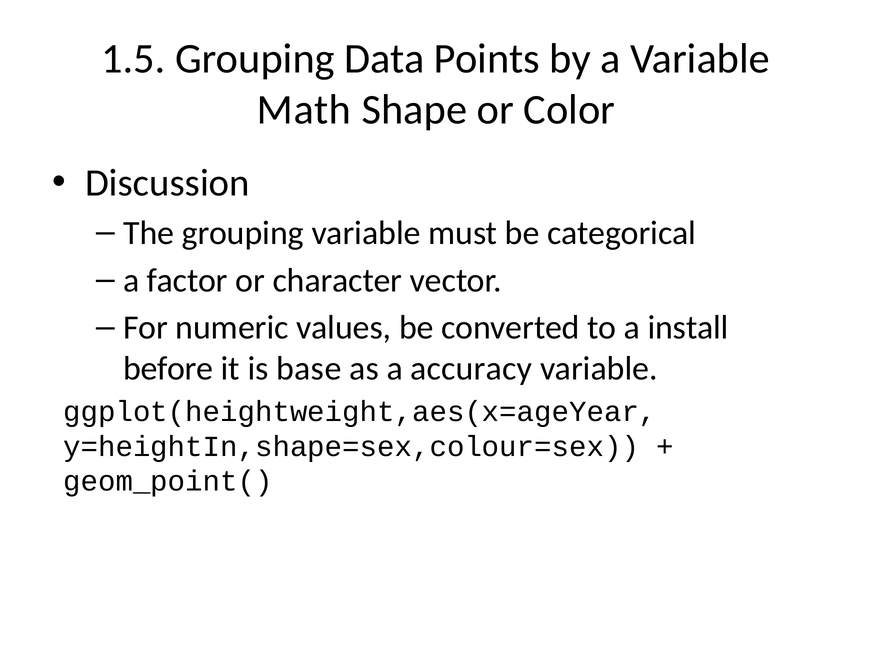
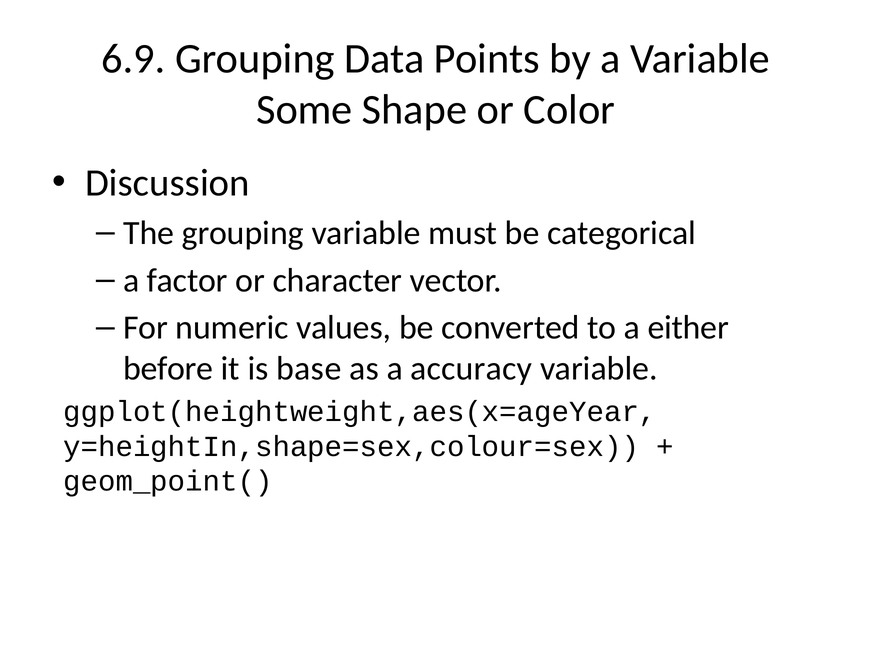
1.5: 1.5 -> 6.9 (133, 59)
Math: Math -> Some (304, 110)
install: install -> either (688, 328)
